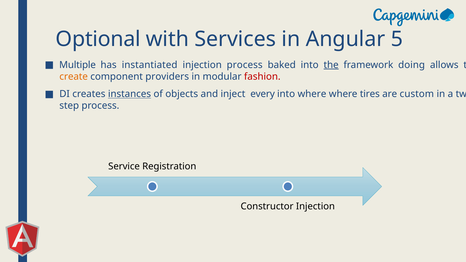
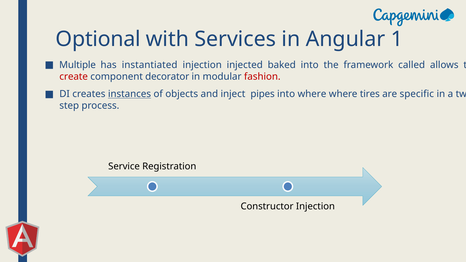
5: 5 -> 1 (397, 39)
injection process: process -> injected (245, 65)
the underline: present -> none (331, 65)
doing: doing -> called (412, 65)
create colour: orange -> red (74, 77)
providers: providers -> decorator (167, 77)
every: every -> pipes (263, 94)
custom: custom -> specific (417, 94)
